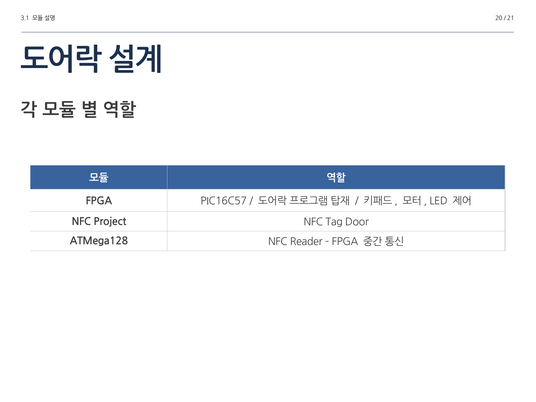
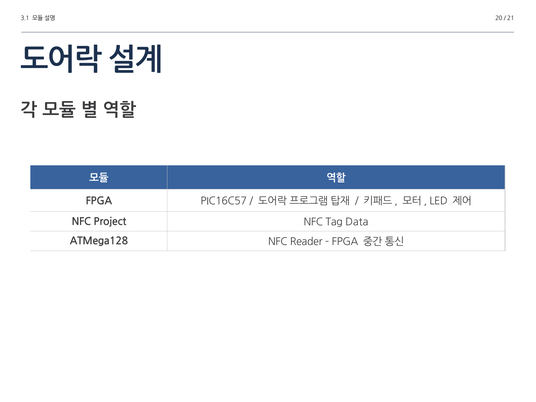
Door: Door -> Data (357, 222)
